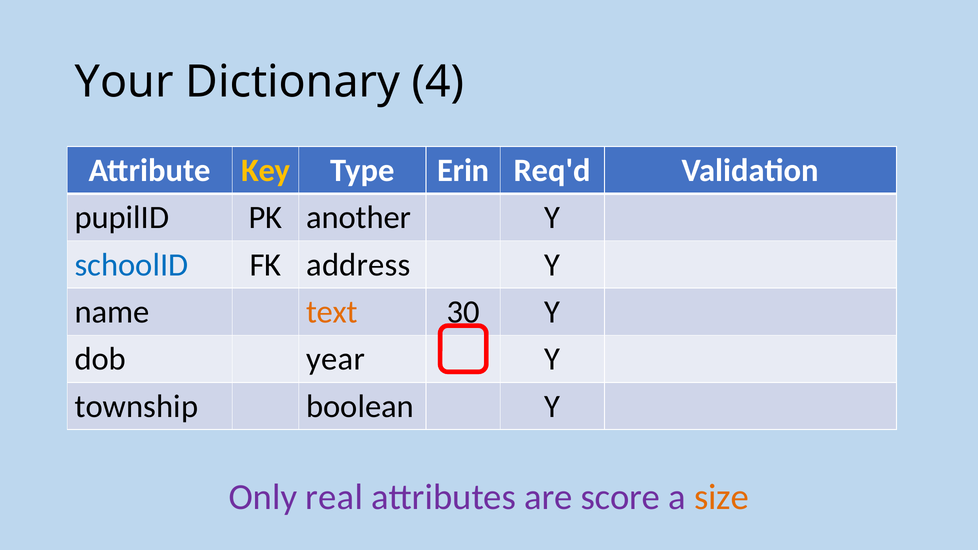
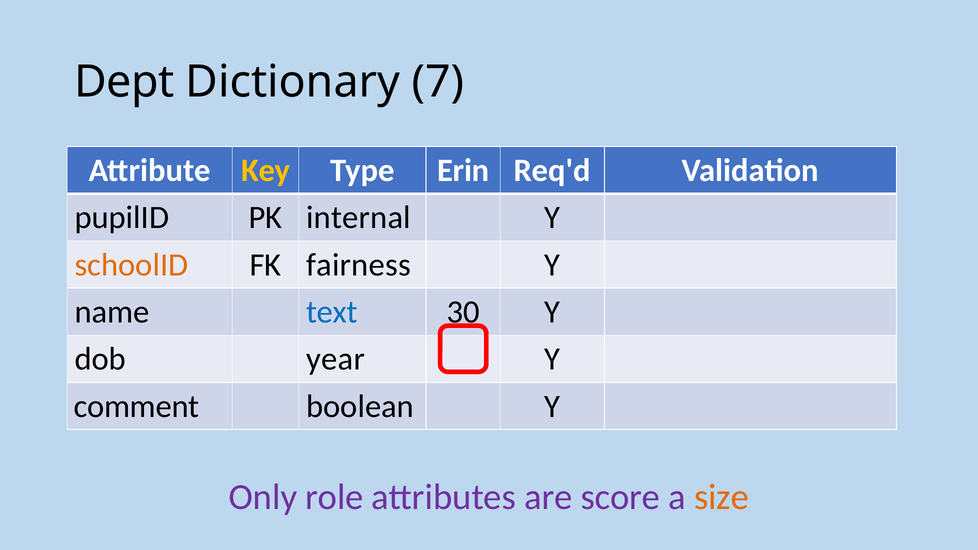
Your: Your -> Dept (124, 82)
4: 4 -> 7 (438, 82)
another: another -> internal (358, 218)
schoolID colour: blue -> orange (131, 265)
address: address -> fairness (358, 265)
text colour: orange -> blue (332, 312)
township: township -> comment (137, 406)
real: real -> role (334, 497)
